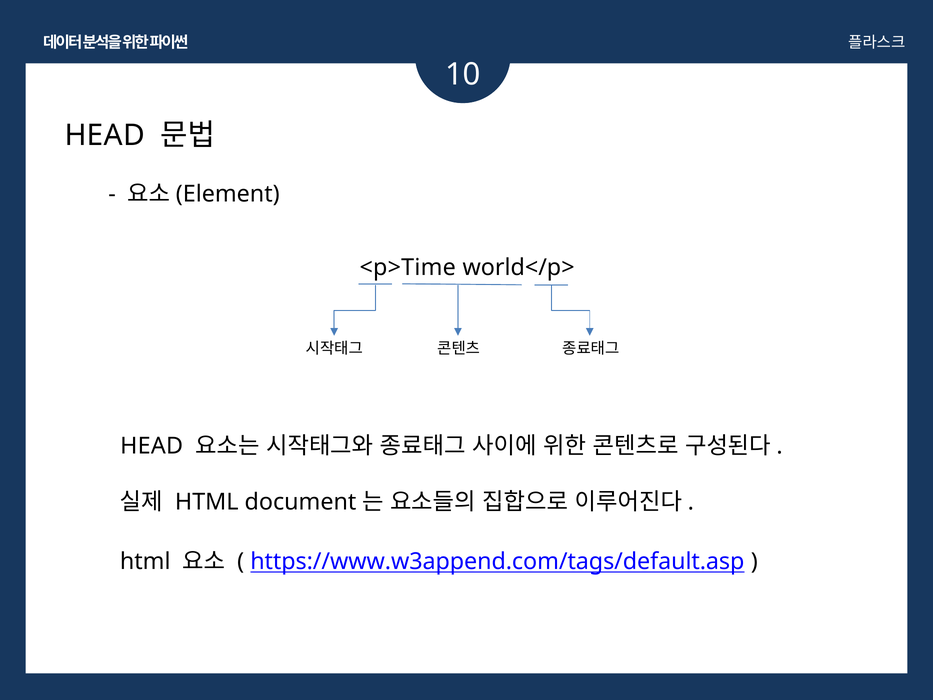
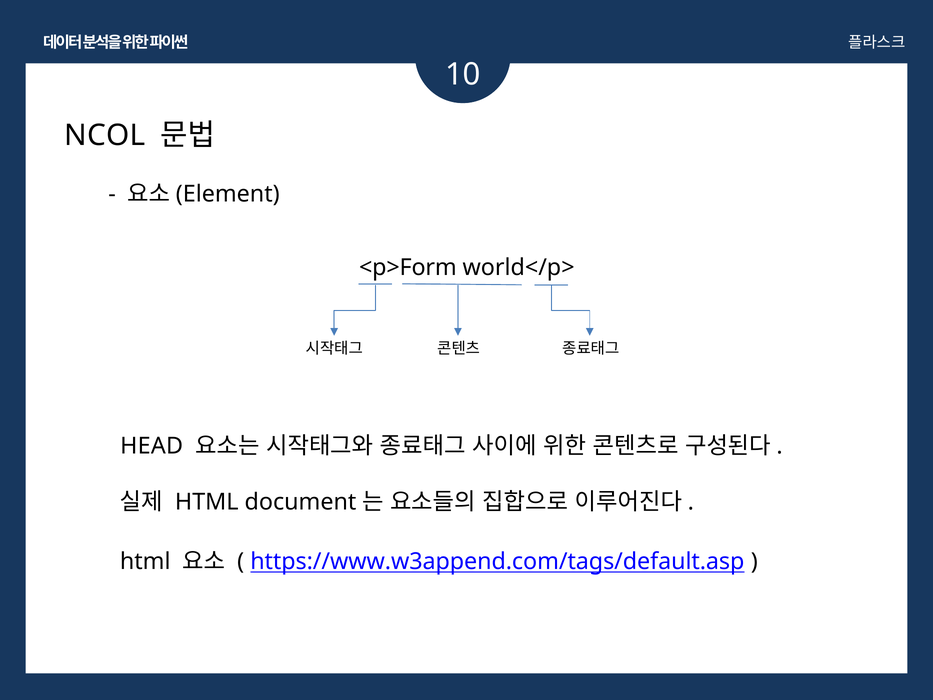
HEAD: HEAD -> NCOL (105, 135)
<p>Time: <p>Time -> <p>Form (408, 267)
